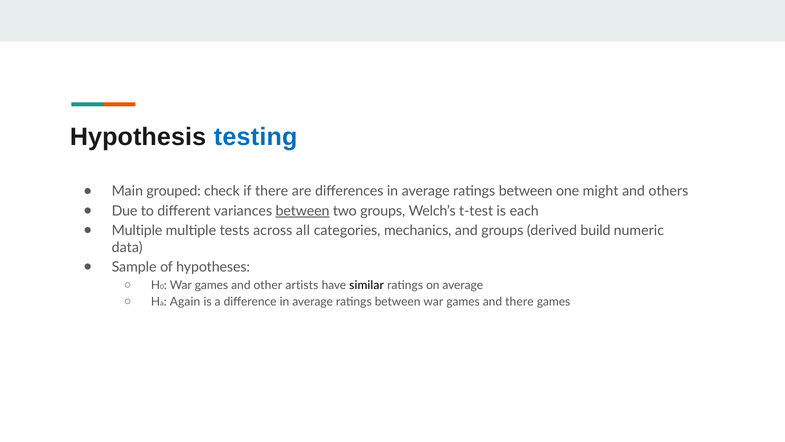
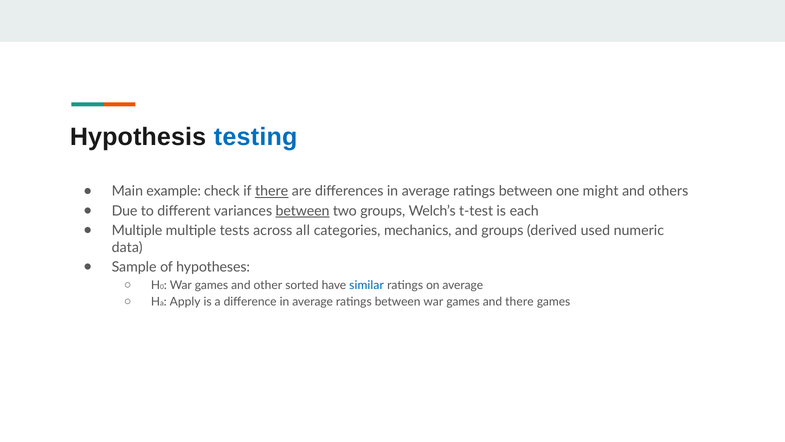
grouped: grouped -> example (174, 191)
there underline: none -> present (272, 191)
build: build -> used (595, 230)
artists: artists -> sorted (302, 285)
similar colour: black -> blue (367, 285)
Again: Again -> Apply (185, 302)
